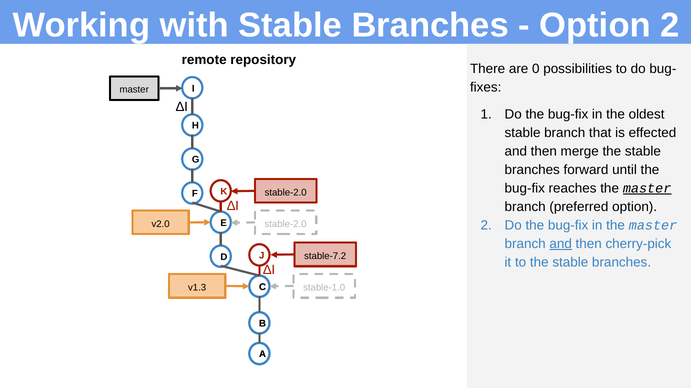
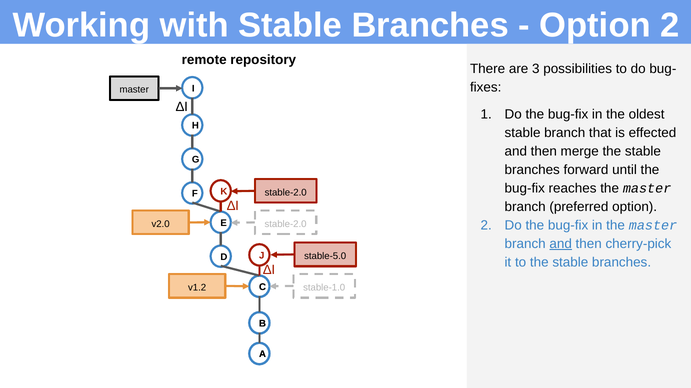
0: 0 -> 3 (536, 69)
master underline: present -> none (647, 189)
stable-7.2: stable-7.2 -> stable-5.0 (325, 256)
v1.3: v1.3 -> v1.2 (197, 288)
